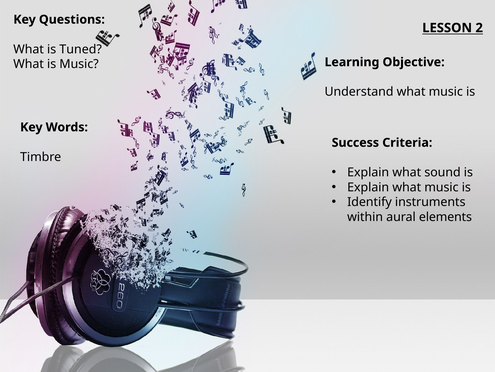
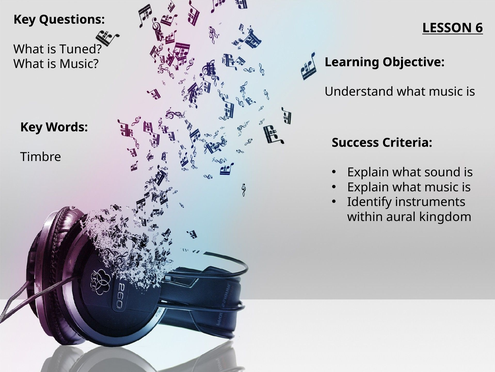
2: 2 -> 6 (479, 28)
elements: elements -> kingdom (445, 217)
